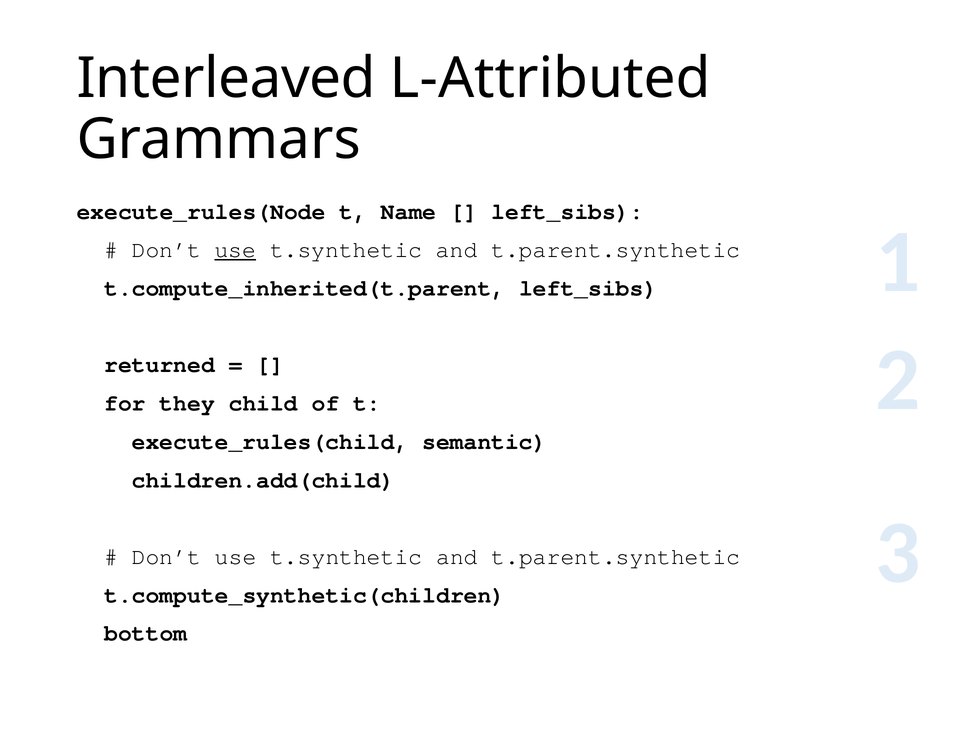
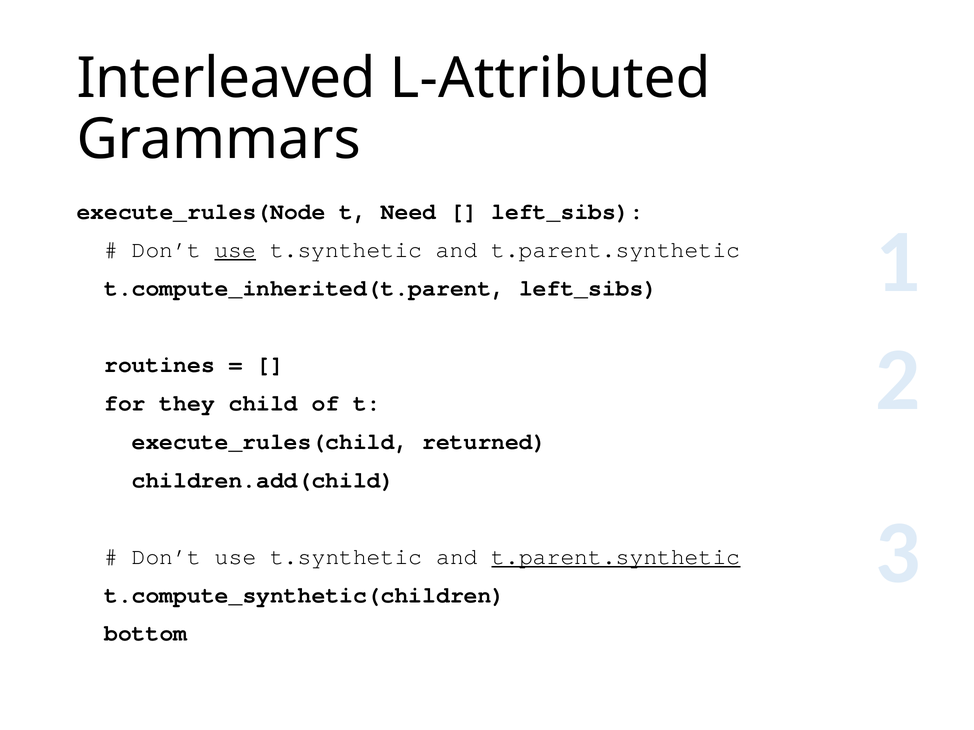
Name: Name -> Need (409, 212)
returned: returned -> routines (160, 365)
semantic: semantic -> returned (484, 442)
t.parent.synthetic underline: none -> present (616, 557)
